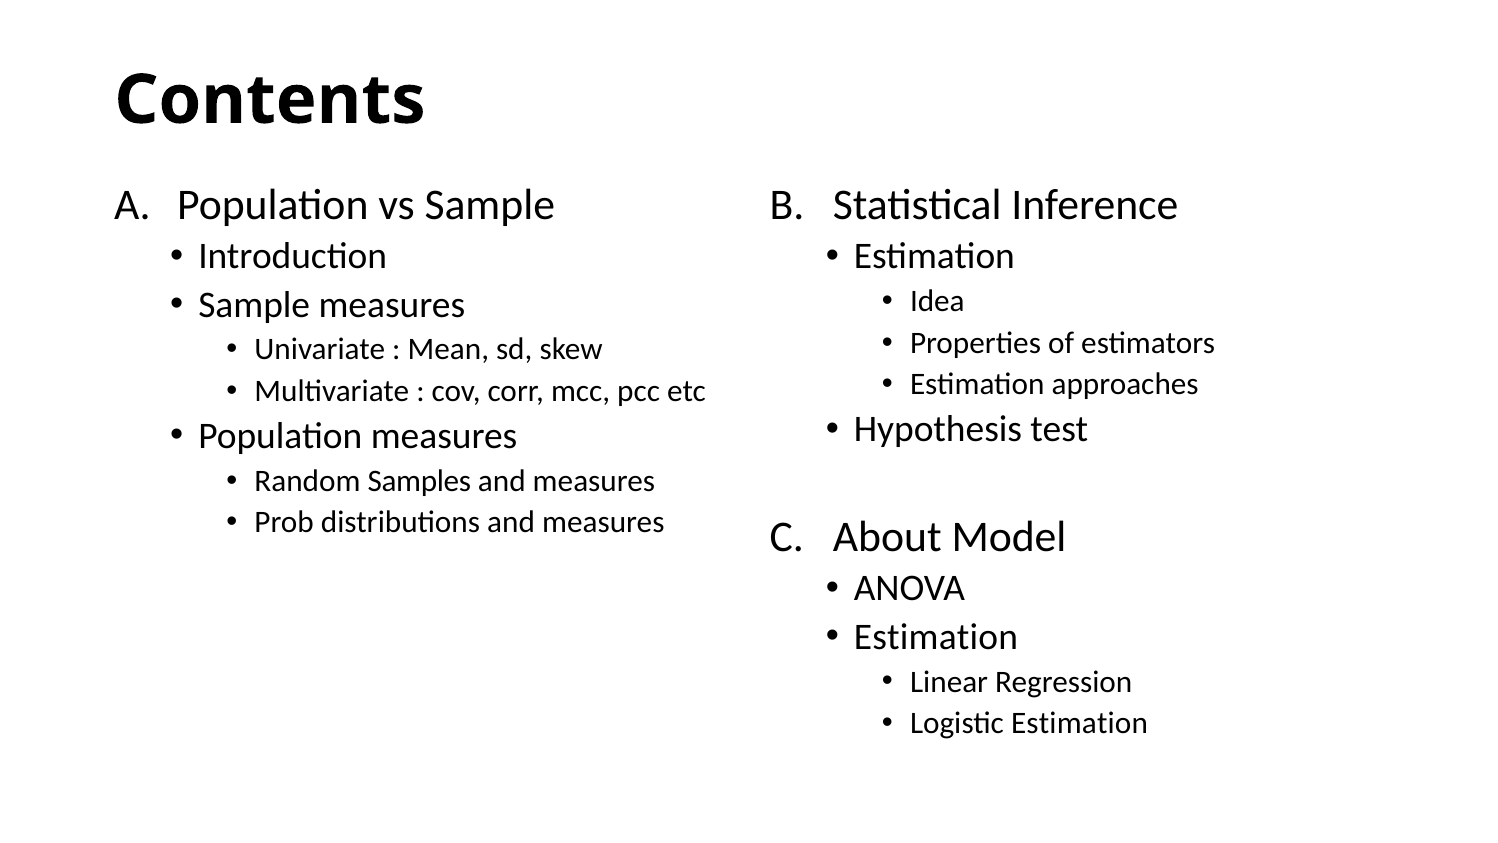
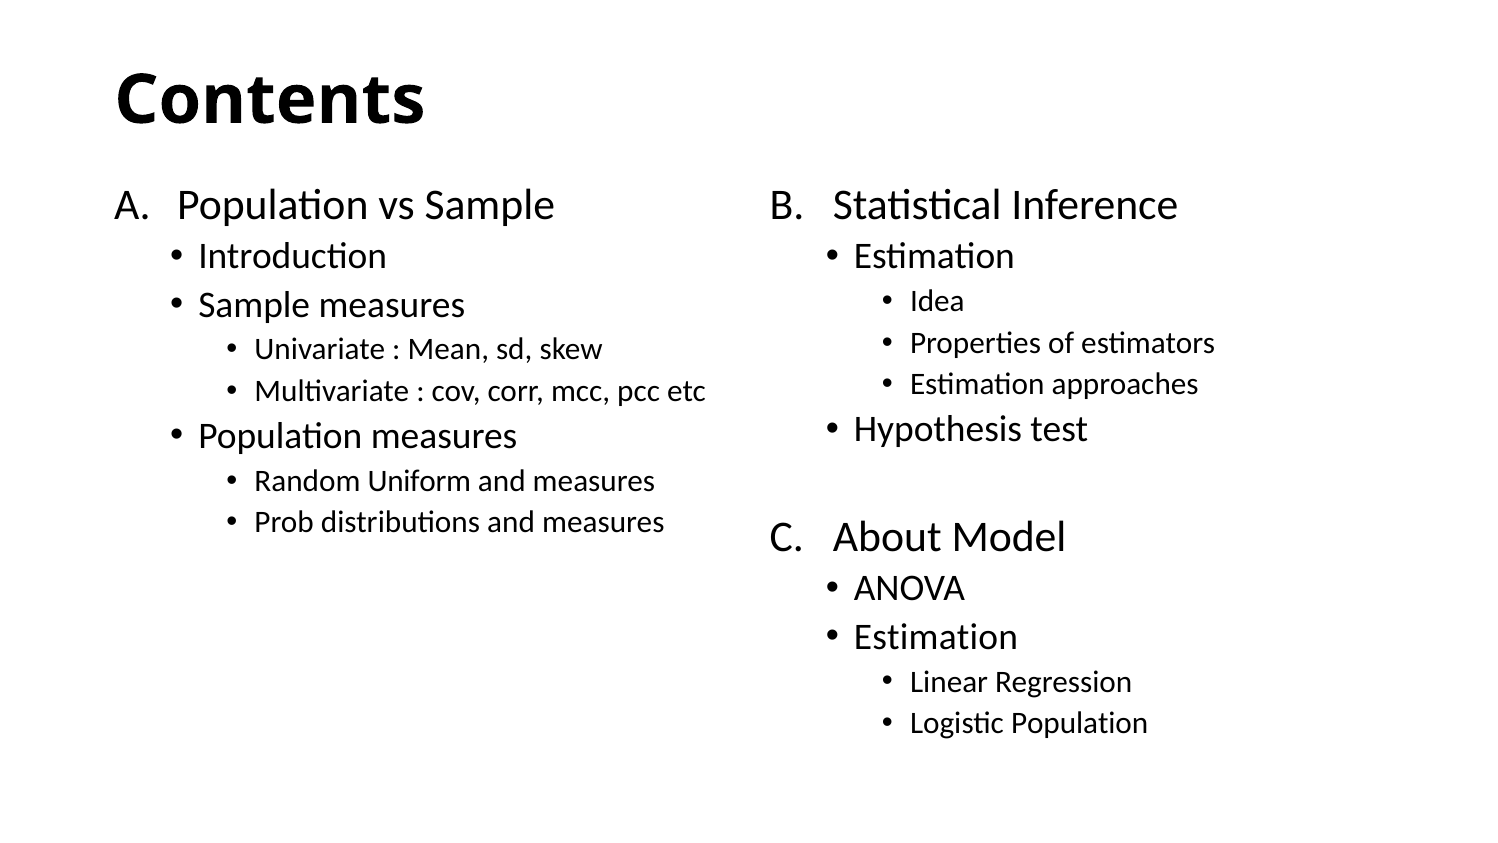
Samples: Samples -> Uniform (419, 481)
Logistic Estimation: Estimation -> Population (1080, 723)
